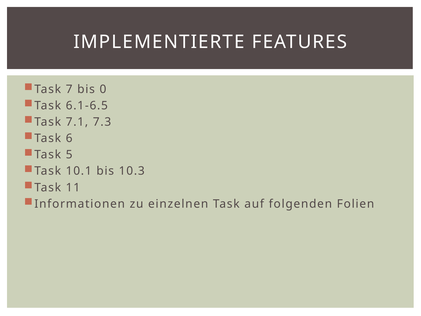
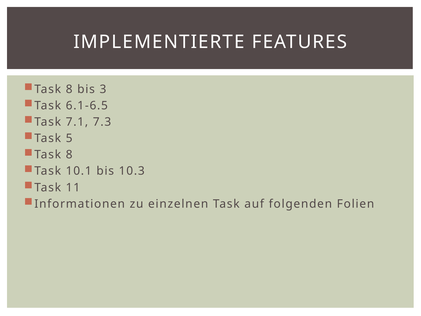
7: 7 -> 8 (69, 89)
0: 0 -> 3 (103, 89)
6: 6 -> 5 (69, 138)
5: 5 -> 8 (69, 155)
